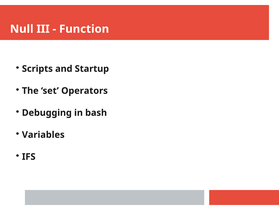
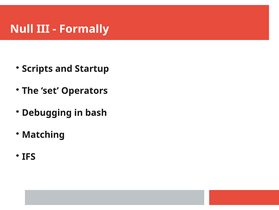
Function: Function -> Formally (84, 29)
Variables: Variables -> Matching (43, 134)
